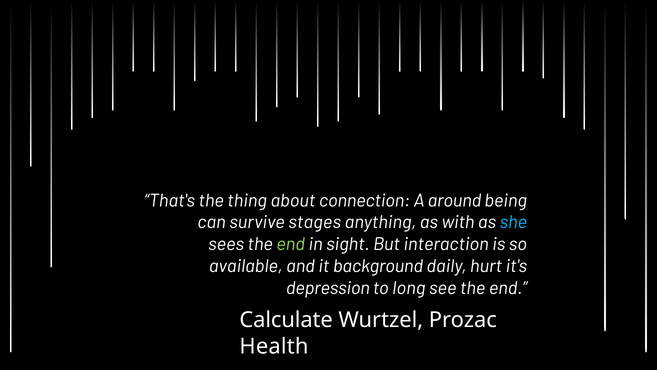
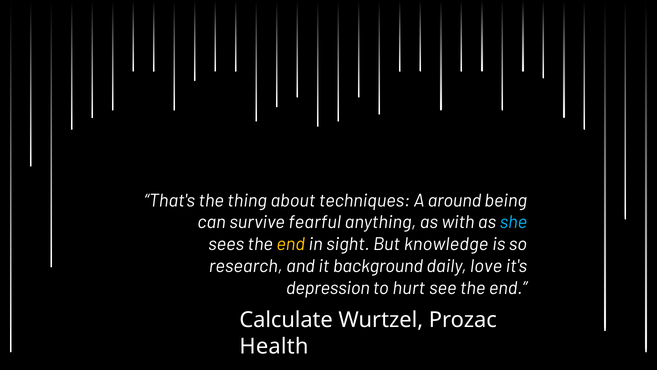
connection: connection -> techniques (365, 200)
stages: stages -> fearful (315, 222)
end colour: light green -> yellow (291, 244)
interaction: interaction -> knowledge (446, 244)
available: available -> research (246, 266)
hurt: hurt -> love (486, 266)
long: long -> hurt (409, 288)
